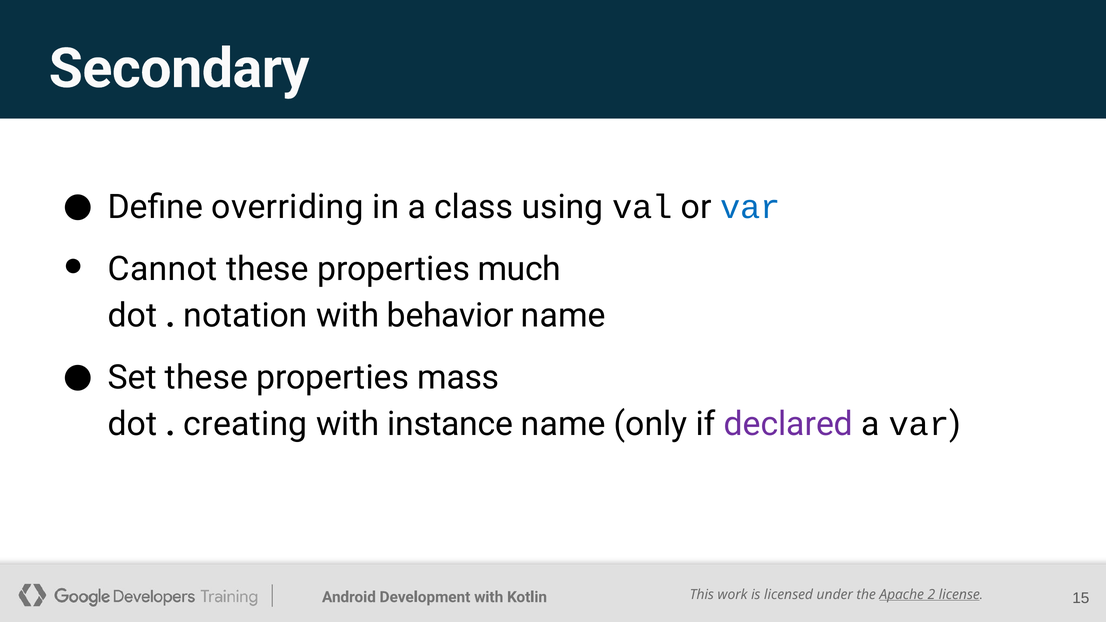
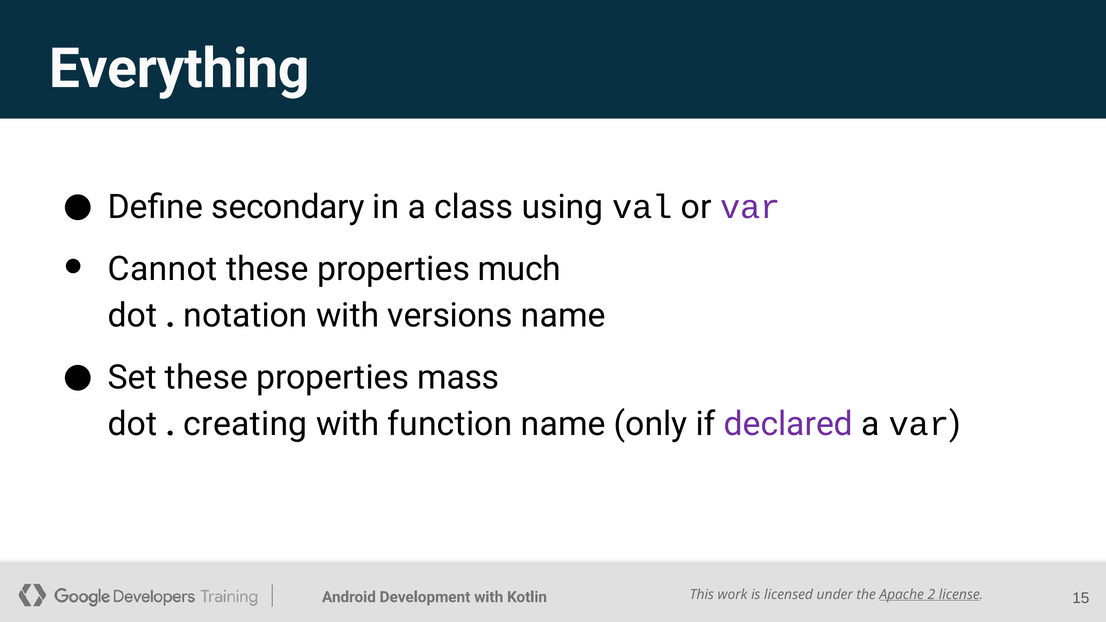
Secondary: Secondary -> Everything (179, 69)
overriding: overriding -> secondary (288, 207)
var colour: blue -> purple (750, 207)
behavior: behavior -> versions (450, 316)
instance: instance -> function (450, 424)
